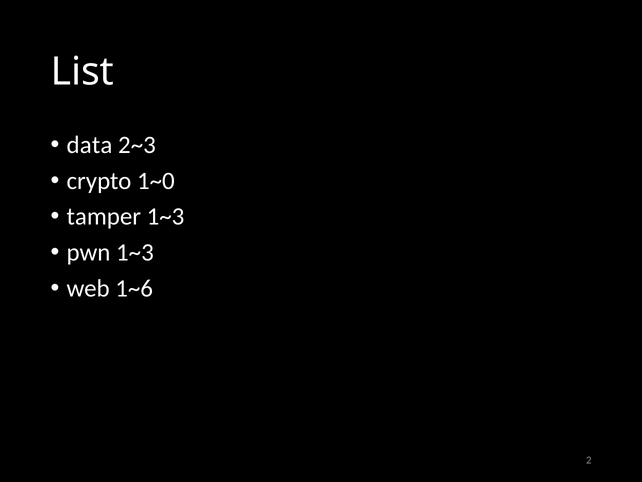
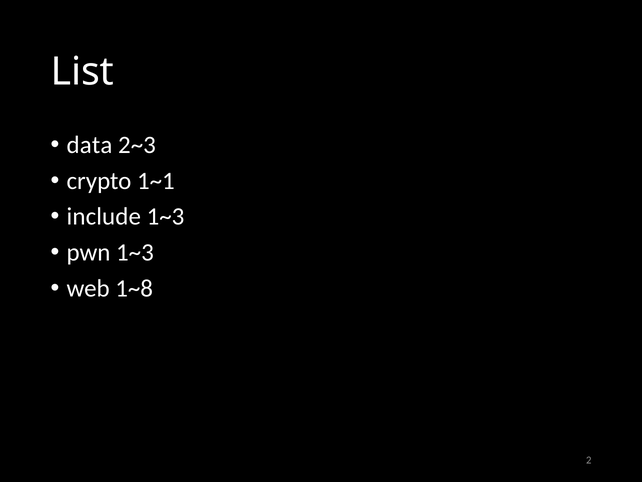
1~0: 1~0 -> 1~1 (156, 181)
tamper: tamper -> include (104, 217)
1~6: 1~6 -> 1~8 (134, 288)
